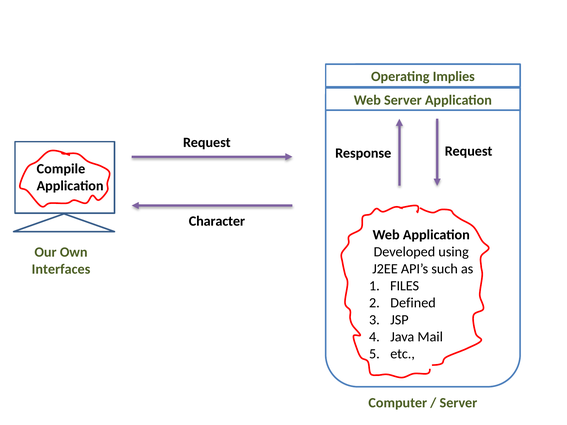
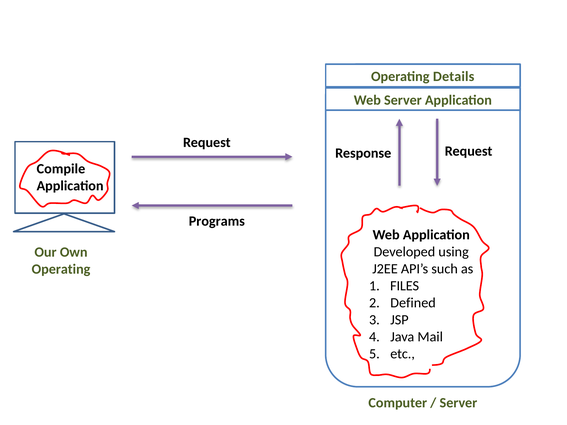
Implies: Implies -> Details (454, 77)
Character: Character -> Programs (217, 221)
Interfaces: Interfaces -> Operating (61, 269)
